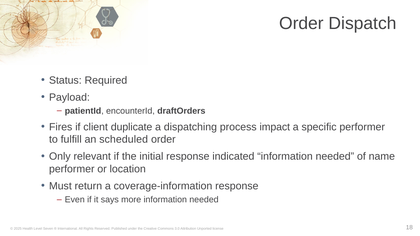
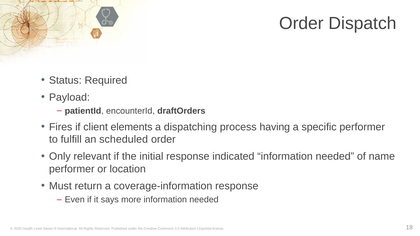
duplicate: duplicate -> elements (132, 127)
impact: impact -> having (275, 127)
